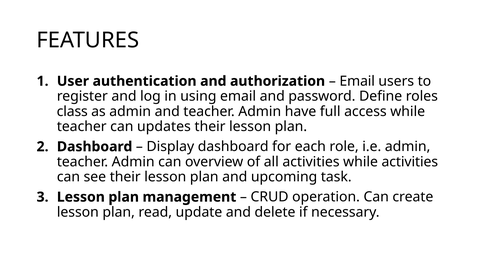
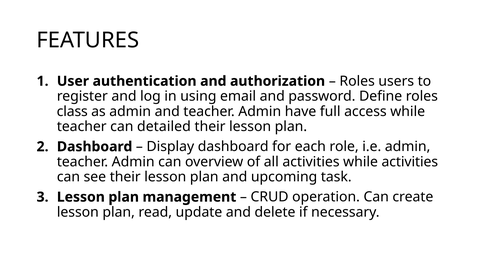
Email: Email -> Roles (357, 81)
updates: updates -> detailed (164, 127)
